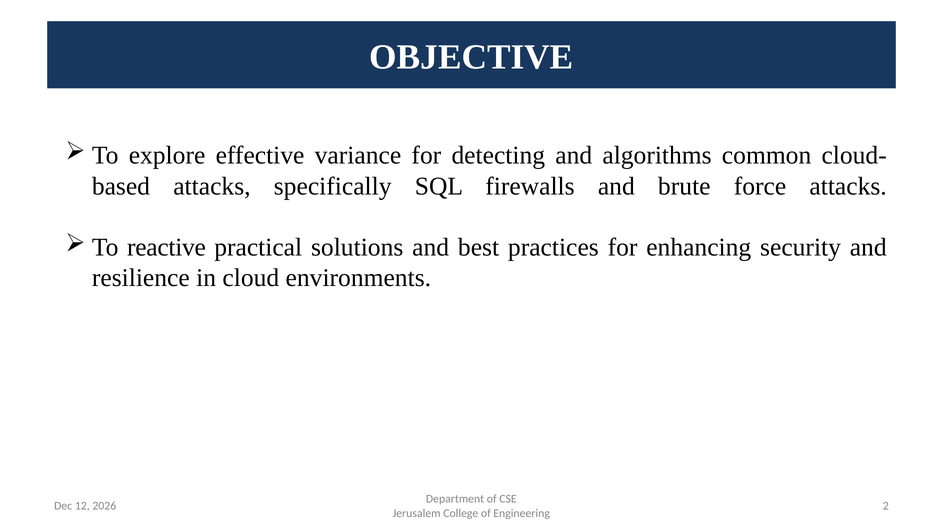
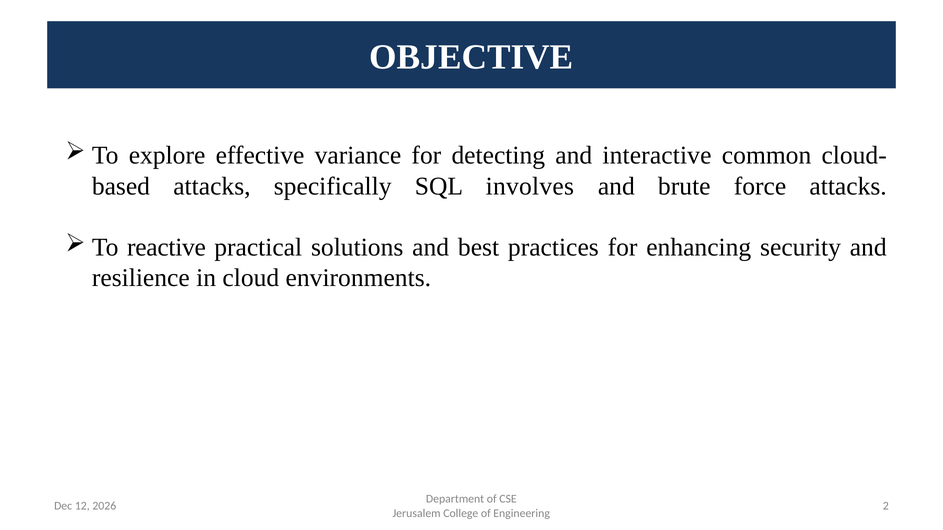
algorithms: algorithms -> interactive (657, 156)
firewalls: firewalls -> involves (530, 186)
